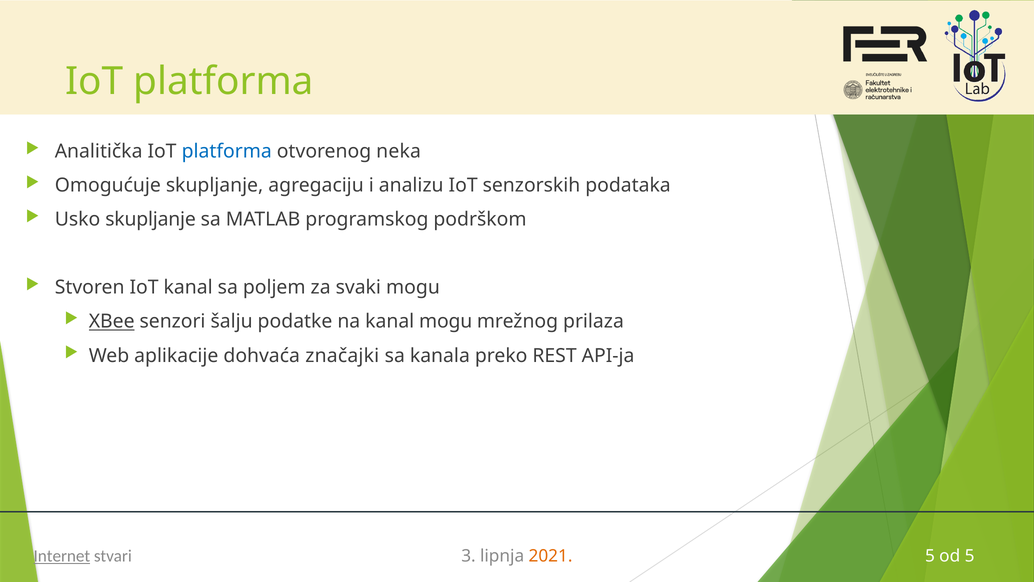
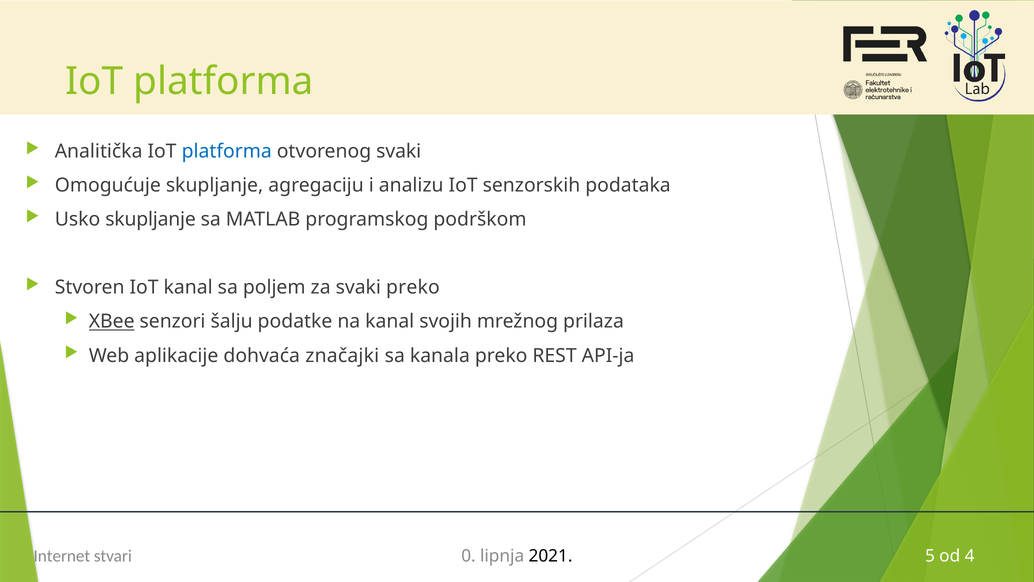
otvorenog neka: neka -> svaki (399, 151)
svaki mogu: mogu -> preko (413, 287)
kanal mogu: mogu -> svojih (446, 321)
Internet underline: present -> none (62, 556)
3: 3 -> 0 (468, 556)
2021 colour: orange -> black (551, 556)
od 5: 5 -> 4 (970, 556)
